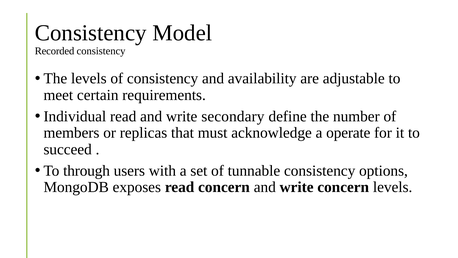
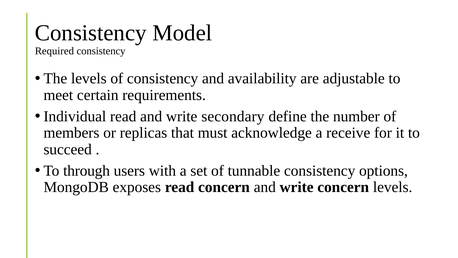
Recorded: Recorded -> Required (54, 51)
operate: operate -> receive (348, 133)
